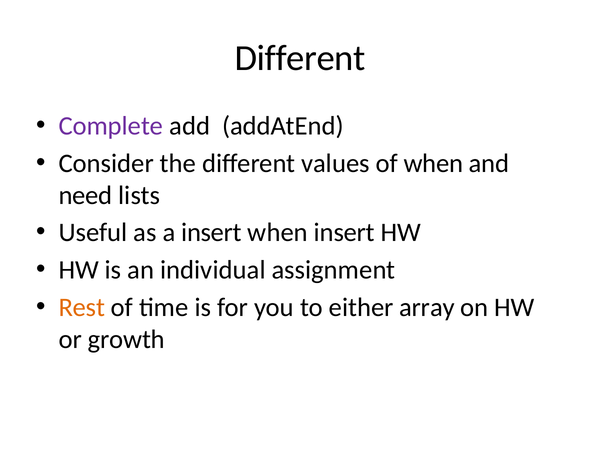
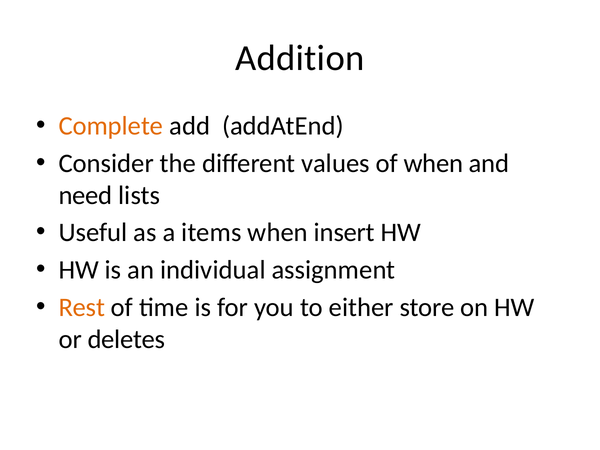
Different: Different -> Addition (300, 58)
Complete colour: purple -> orange (111, 126)
a insert: insert -> items (211, 233)
array: array -> store (427, 307)
growth: growth -> deletes (126, 339)
